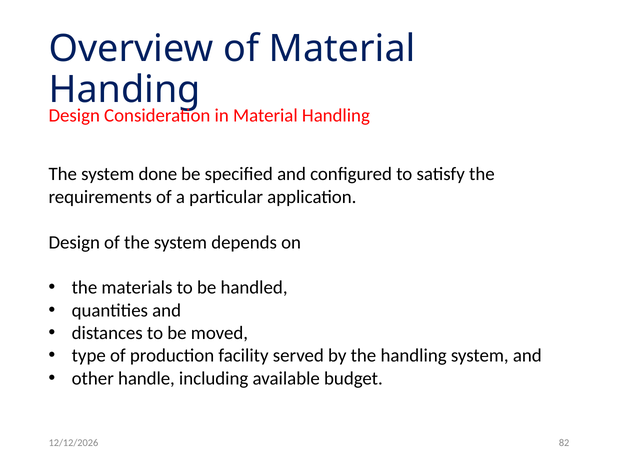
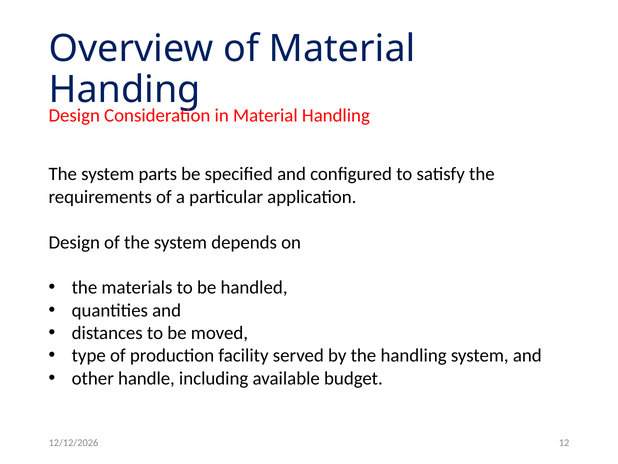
done: done -> parts (158, 174)
82: 82 -> 12 (564, 443)
